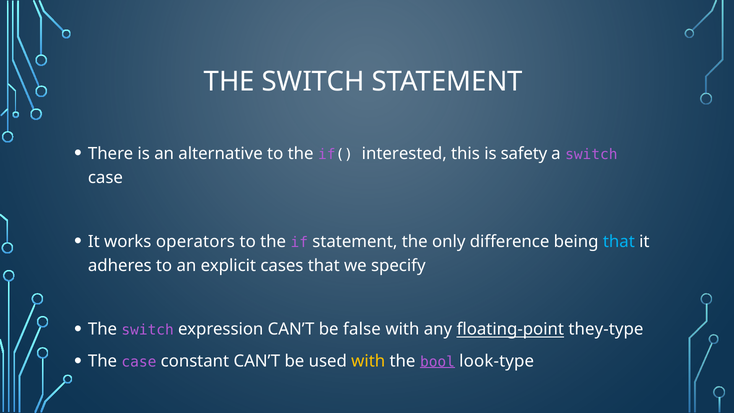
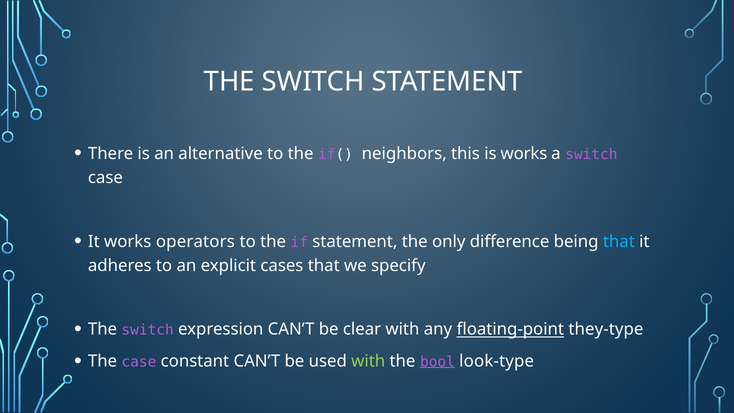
interested: interested -> neighbors (404, 153)
is safety: safety -> works (524, 153)
false: false -> clear (362, 329)
with colour: yellow -> light green (368, 361)
